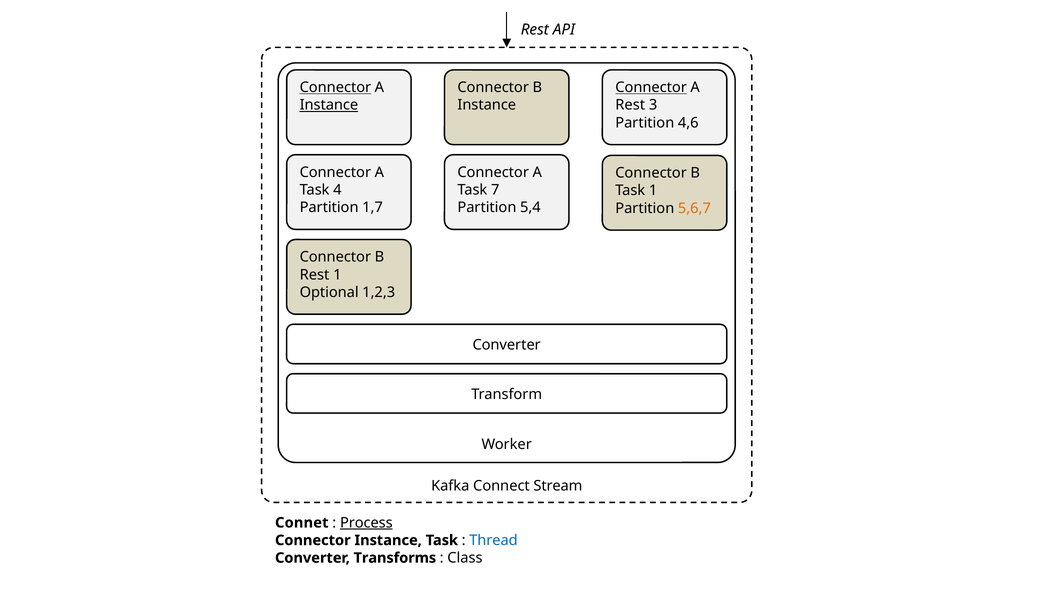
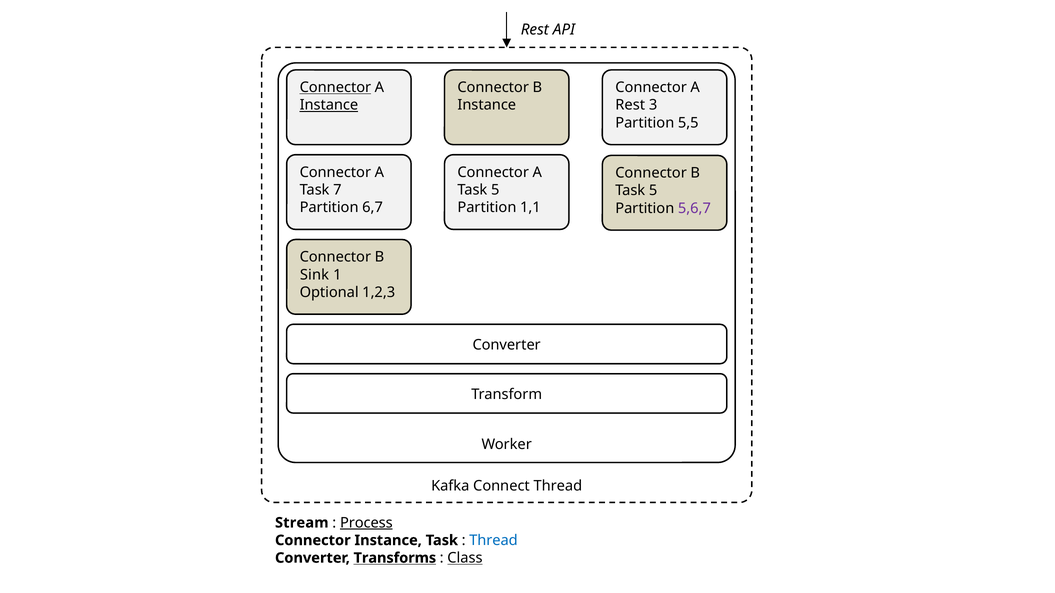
Connector underline: present -> none (651, 88)
4,6: 4,6 -> 5,5 (688, 123)
4: 4 -> 7 (337, 190)
7: 7 -> 5 (495, 190)
1: 1 -> 5 (653, 191)
1,7: 1,7 -> 6,7 (373, 208)
5,4: 5,4 -> 1,1 (530, 208)
5,6,7 colour: orange -> purple (694, 208)
Rest: Rest -> Sink (314, 275)
Connect Stream: Stream -> Thread (558, 486)
Connet: Connet -> Stream (302, 523)
Transforms underline: none -> present (395, 558)
Class underline: none -> present (465, 558)
